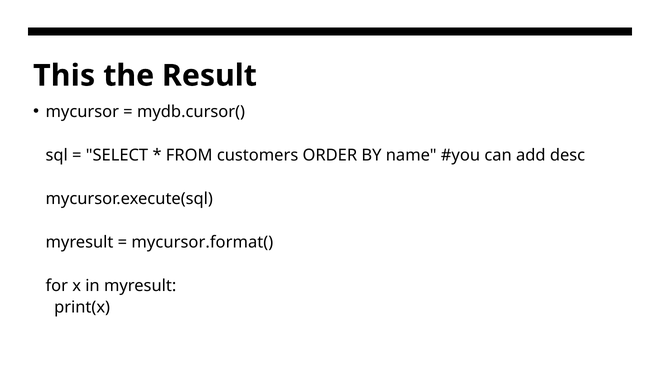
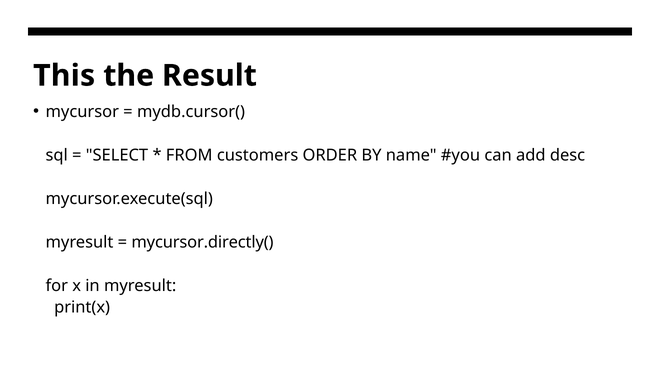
mycursor.format(: mycursor.format( -> mycursor.directly( (202, 242)
